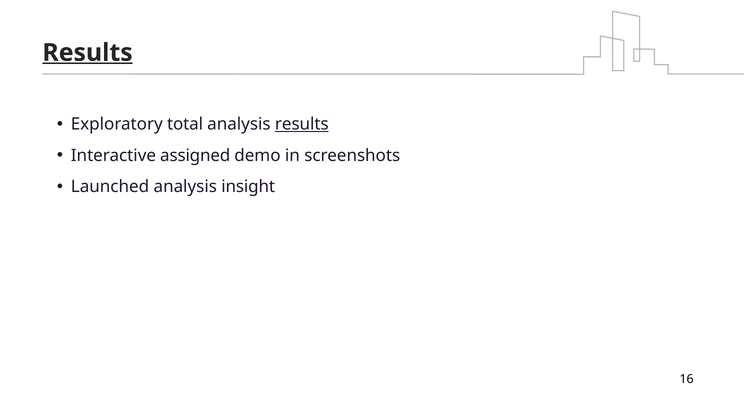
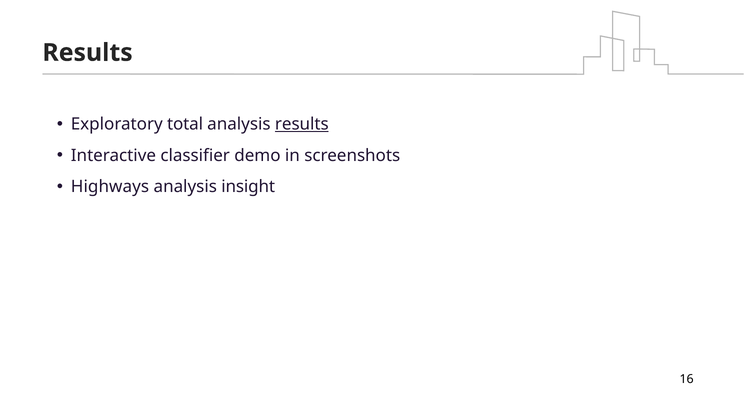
Results underline: present -> none (88, 53)
assigned: assigned -> classifier (195, 156)
Launched: Launched -> Highways (110, 187)
